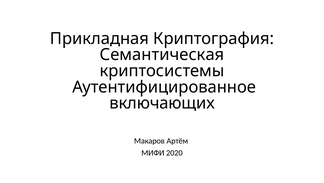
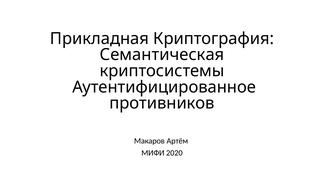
включающих: включающих -> противников (162, 103)
